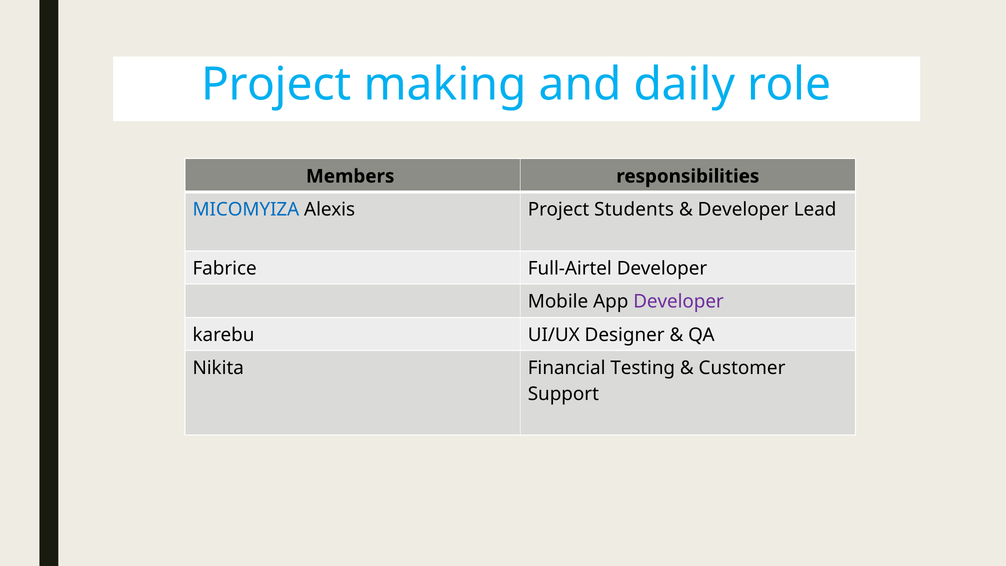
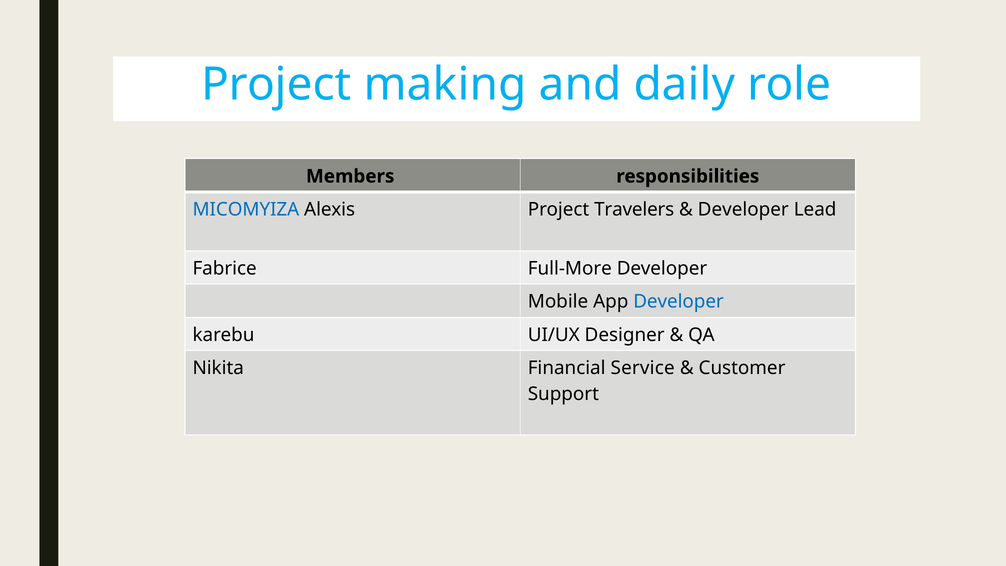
Students: Students -> Travelers (634, 210)
Full-Airtel: Full-Airtel -> Full-More (570, 268)
Developer colour: purple -> blue (679, 302)
Testing: Testing -> Service (643, 368)
